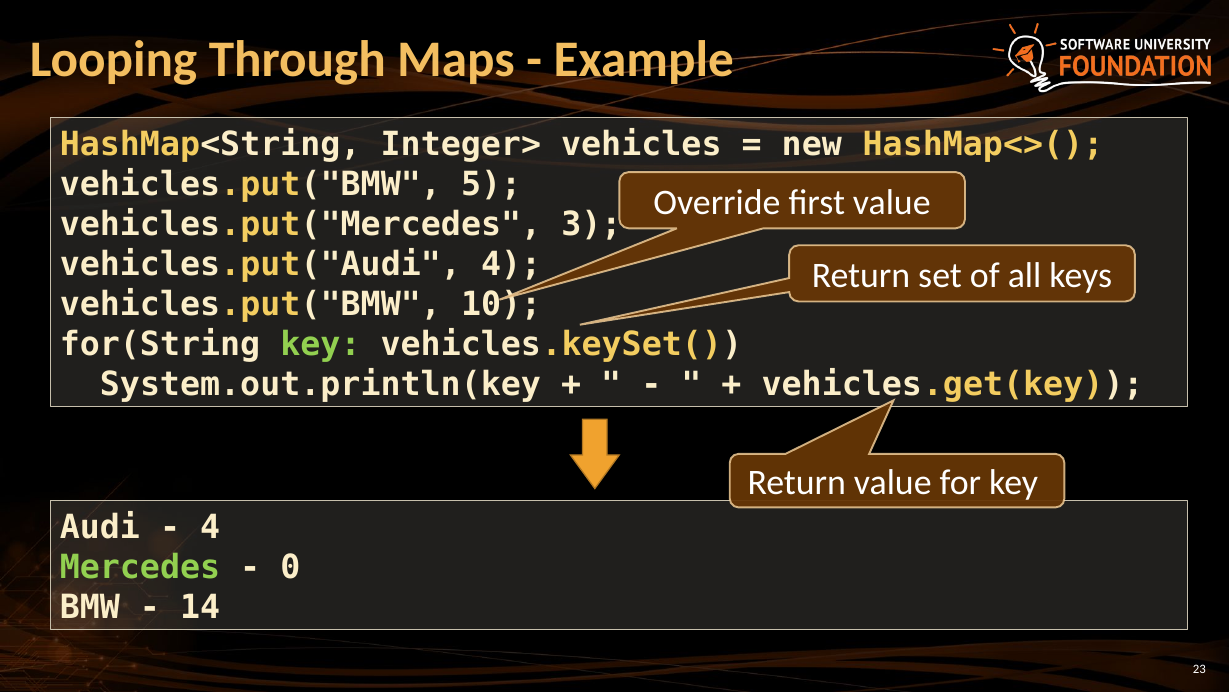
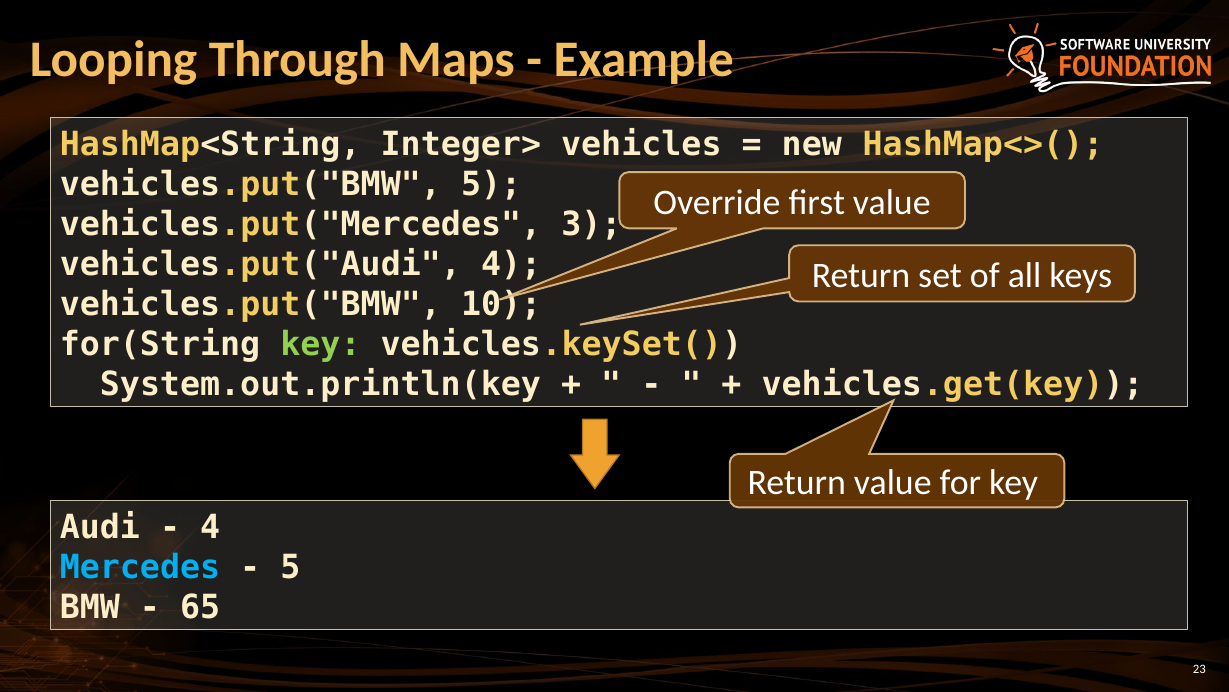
Mercedes colour: light green -> light blue (140, 567)
0: 0 -> 5 (290, 567)
14: 14 -> 65 (200, 607)
